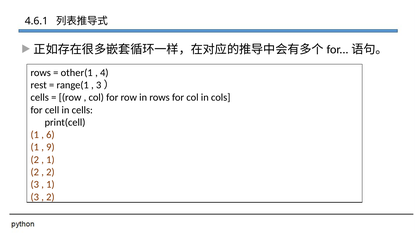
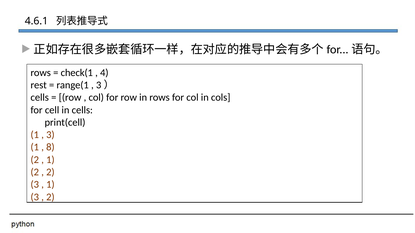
other(1: other(1 -> check(1 (77, 73)
6: 6 -> 3 (50, 135)
9: 9 -> 8 (50, 148)
